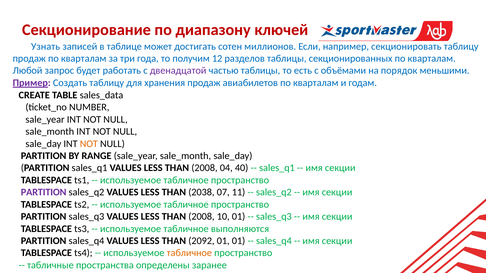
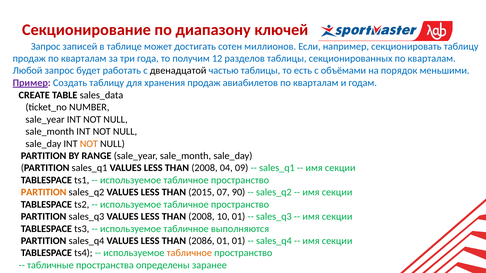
Узнать: Узнать -> Запрос (46, 46)
двенадцатой colour: purple -> black (178, 71)
40: 40 -> 09 (242, 168)
PARTITION colour: purple -> orange (44, 193)
2038: 2038 -> 2015 (201, 193)
11: 11 -> 90 (239, 193)
2092: 2092 -> 2086 (201, 241)
